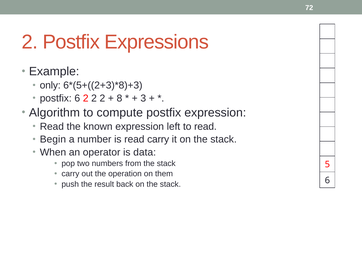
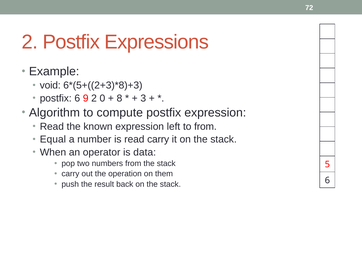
only: only -> void (50, 86)
6 2: 2 -> 9 (86, 98)
2: 2 -> 0 (102, 98)
to read: read -> from (205, 127)
Begin: Begin -> Equal (53, 140)
